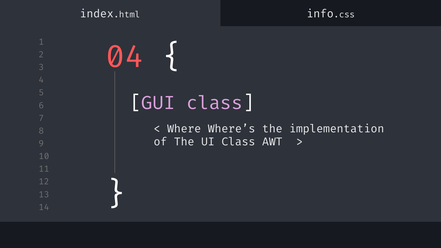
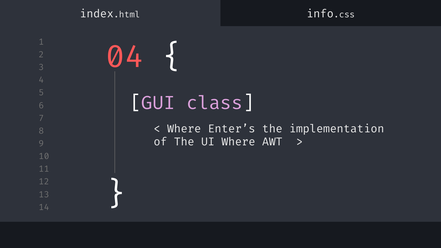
Where’s: Where’s -> Enter’s (232, 129)
UI Class: Class -> Where (238, 142)
